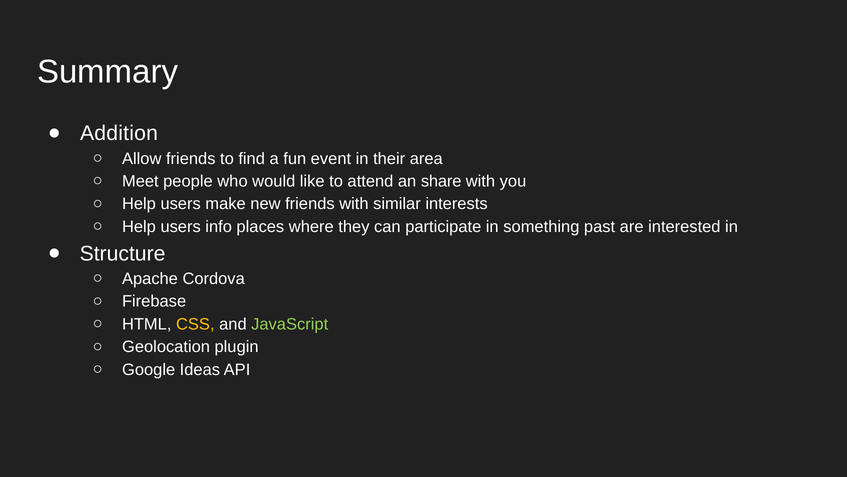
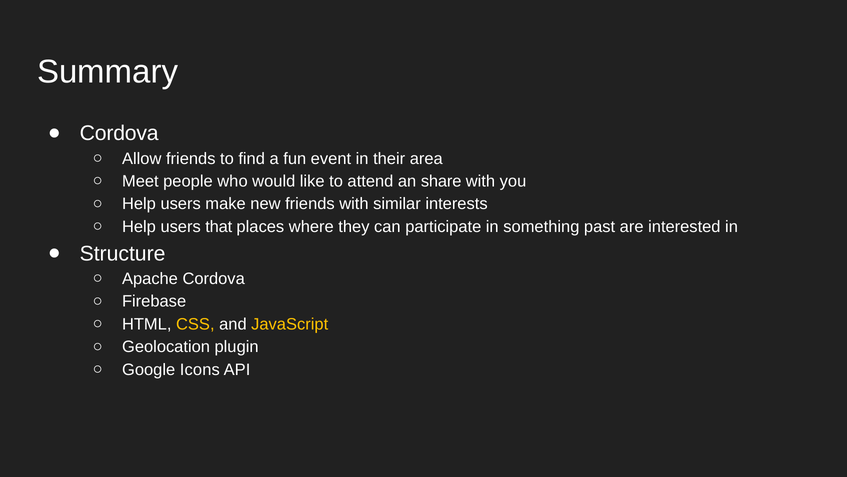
Addition: Addition -> Cordova (119, 133)
info: info -> that (219, 227)
JavaScript colour: light green -> yellow (290, 324)
Ideas: Ideas -> Icons (200, 369)
